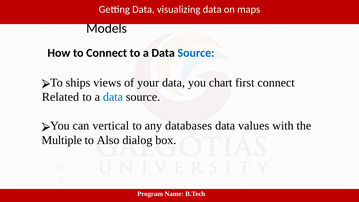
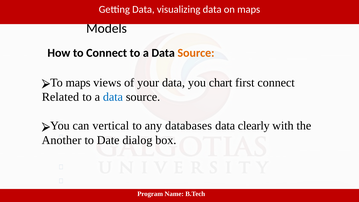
Source colour: blue -> orange (196, 53)
To ships: ships -> maps (78, 83)
values: values -> clearly (254, 126)
Multiple: Multiple -> Another (62, 140)
Also: Also -> Date (108, 140)
